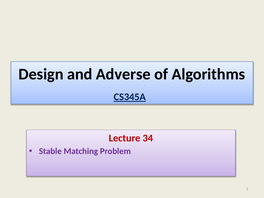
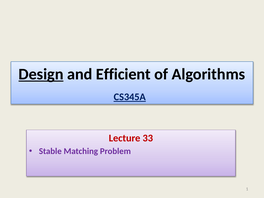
Design underline: none -> present (41, 74)
Adverse: Adverse -> Efficient (123, 74)
34: 34 -> 33 (148, 138)
